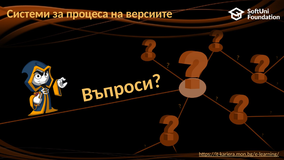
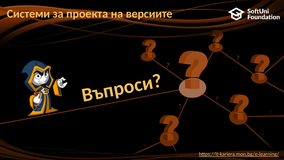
процеса: процеса -> проекта (87, 14)
